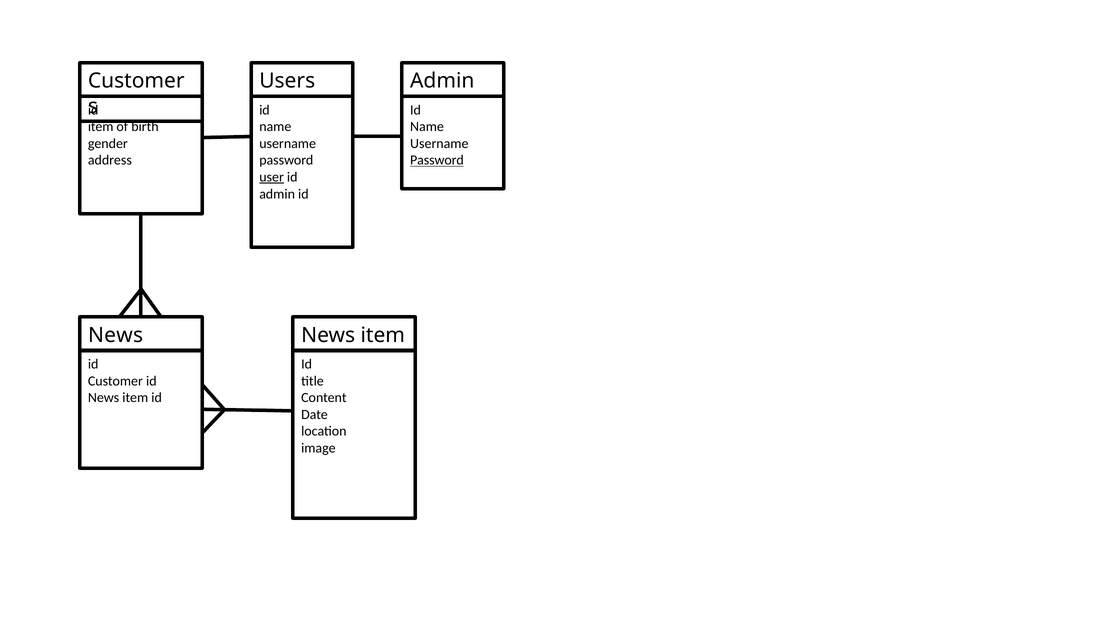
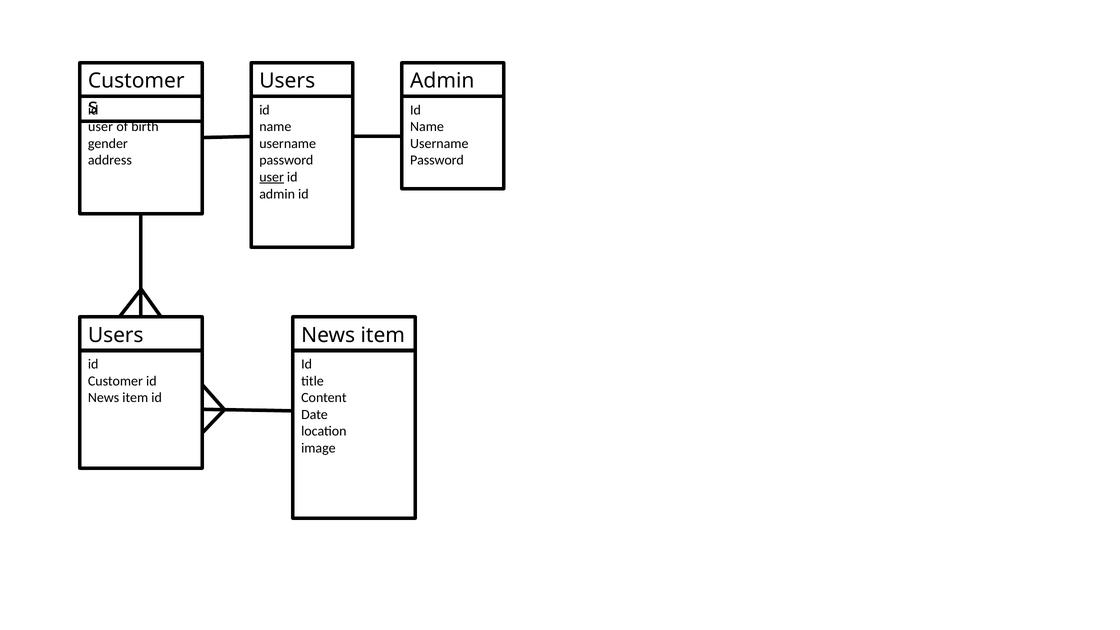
item: item -> user (101, 127)
Password underline: present -> none (437, 160)
News: News -> Users (116, 335)
